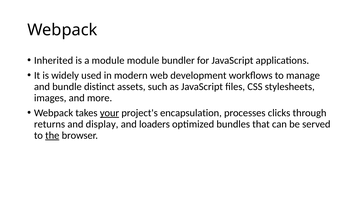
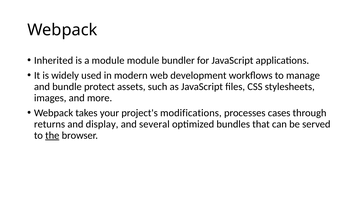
distinct: distinct -> protect (99, 87)
your underline: present -> none (109, 113)
encapsulation: encapsulation -> modifications (191, 113)
clicks: clicks -> cases (279, 113)
loaders: loaders -> several (154, 124)
